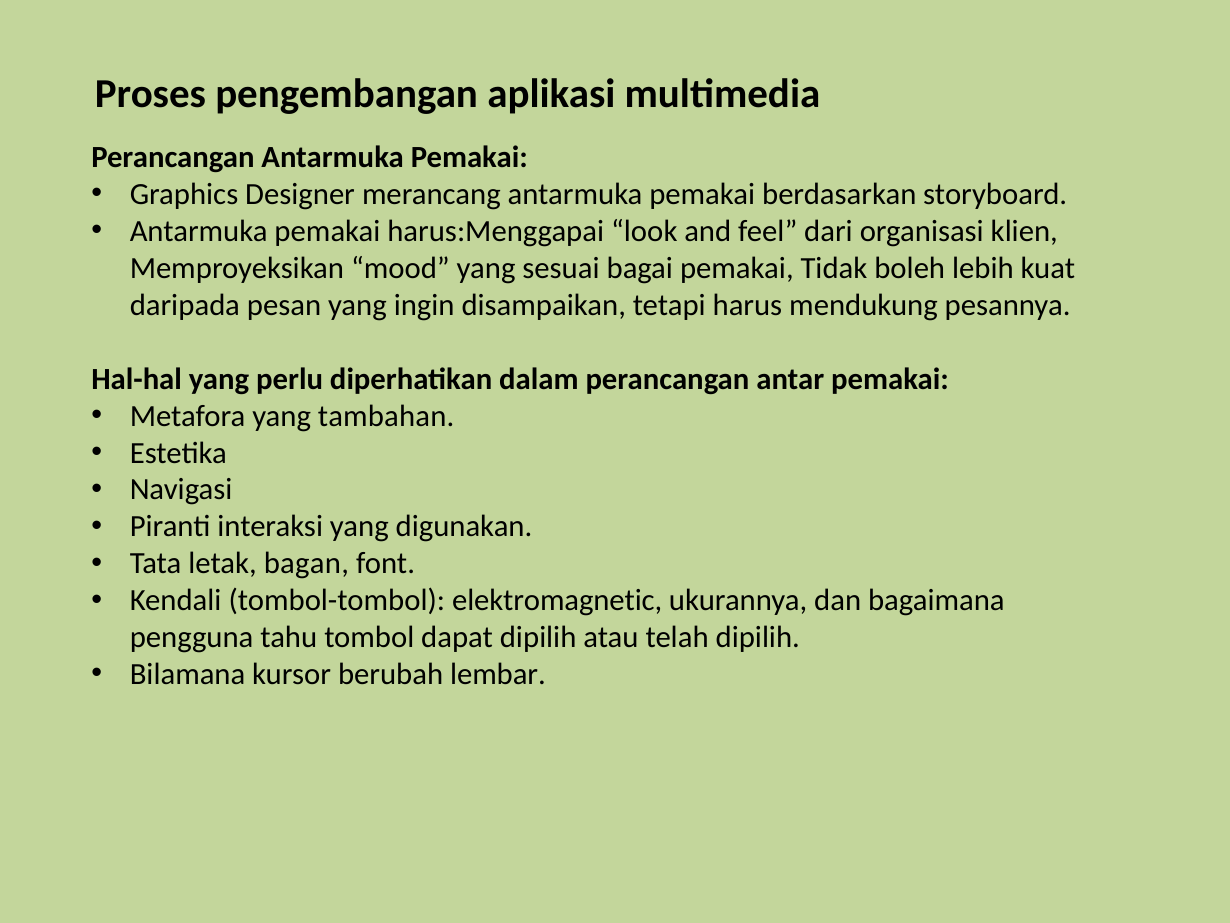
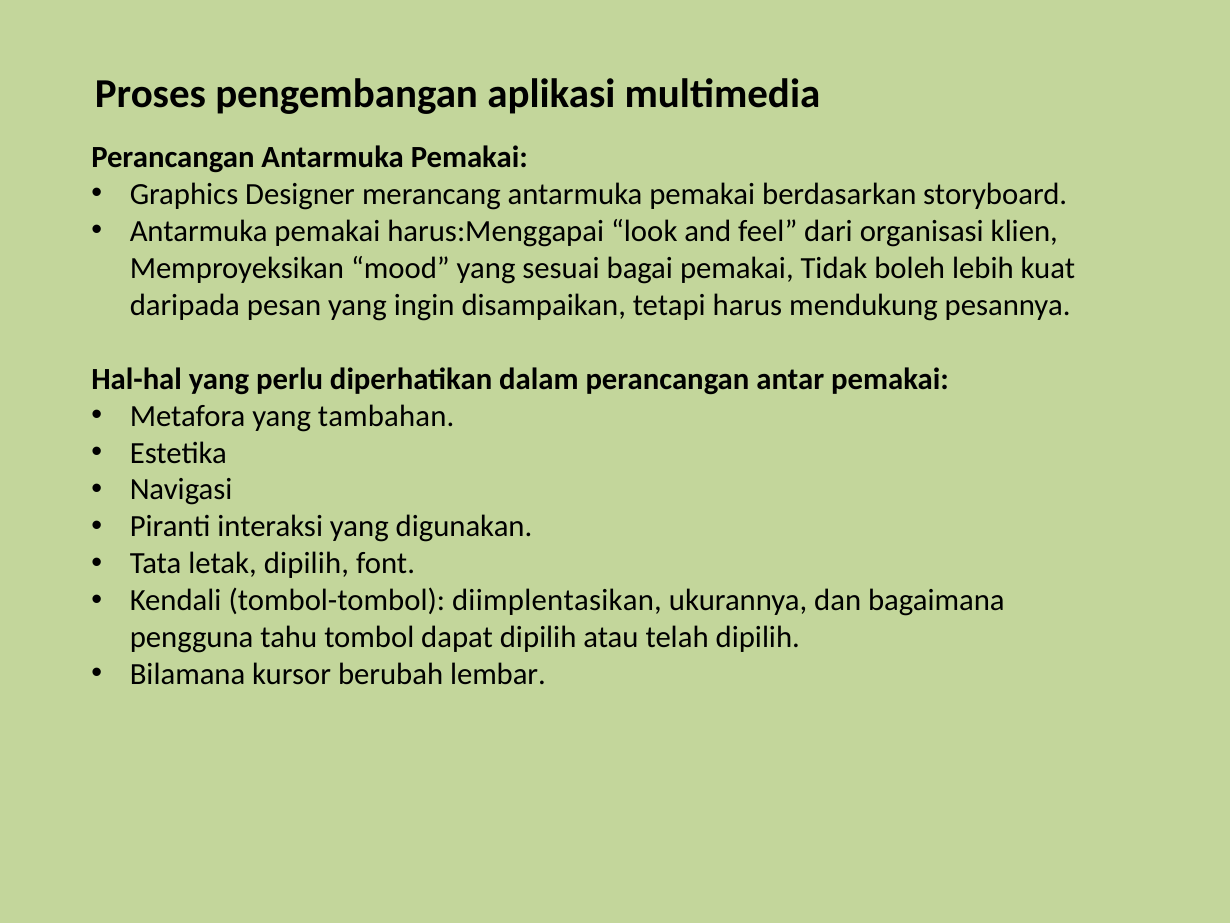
letak bagan: bagan -> dipilih (306, 563)
elektromagnetic: elektromagnetic -> diimplentasikan (557, 600)
